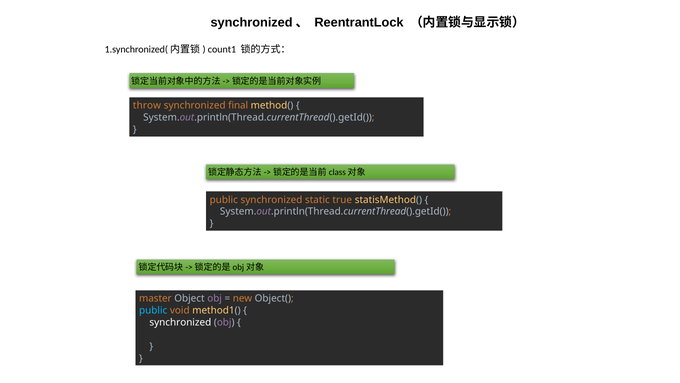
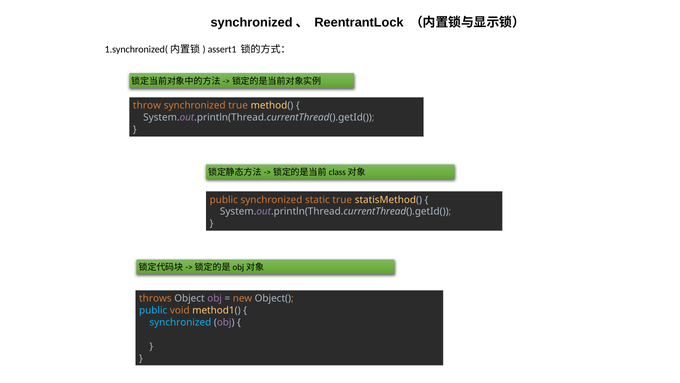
count1: count1 -> assert1 (222, 50)
synchronized final: final -> true (238, 106)
master: master -> throws (155, 298)
synchronized colour: white -> light blue (180, 322)
